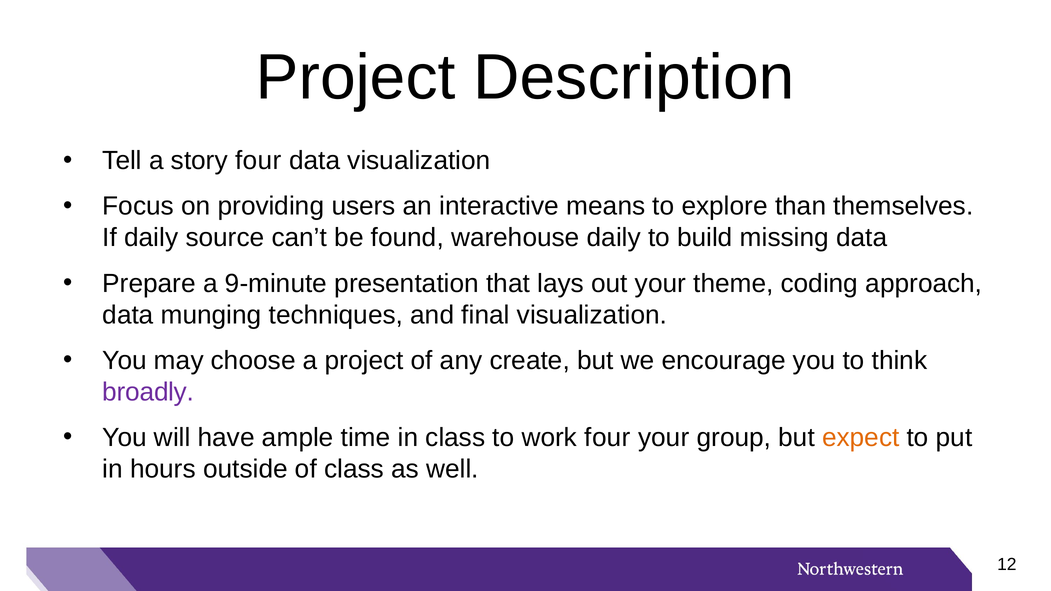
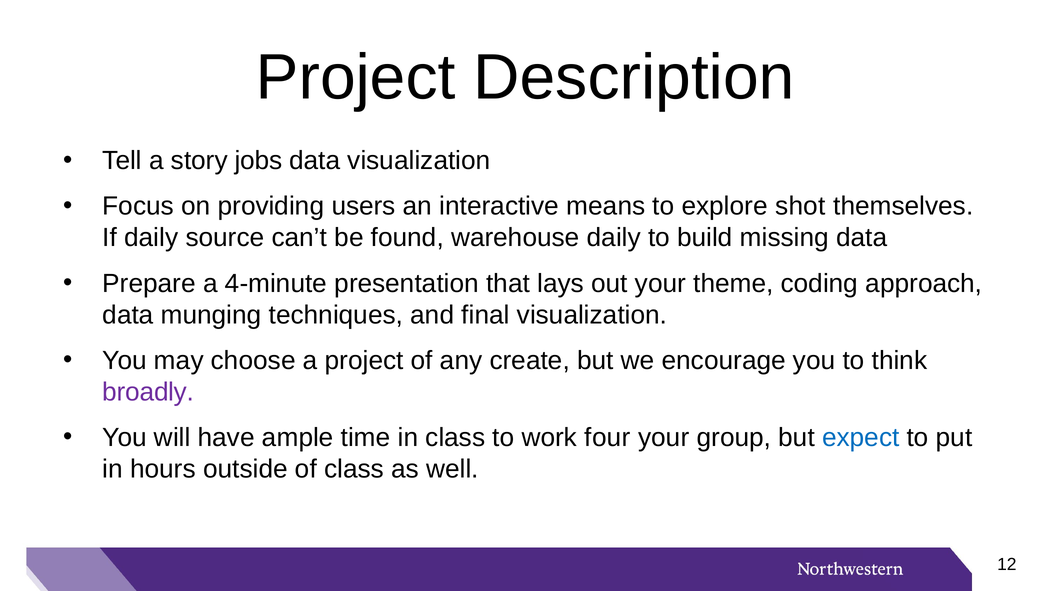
story four: four -> jobs (259, 161)
than: than -> shot (800, 206)
9-minute: 9-minute -> 4-minute (276, 283)
expect colour: orange -> blue (861, 438)
